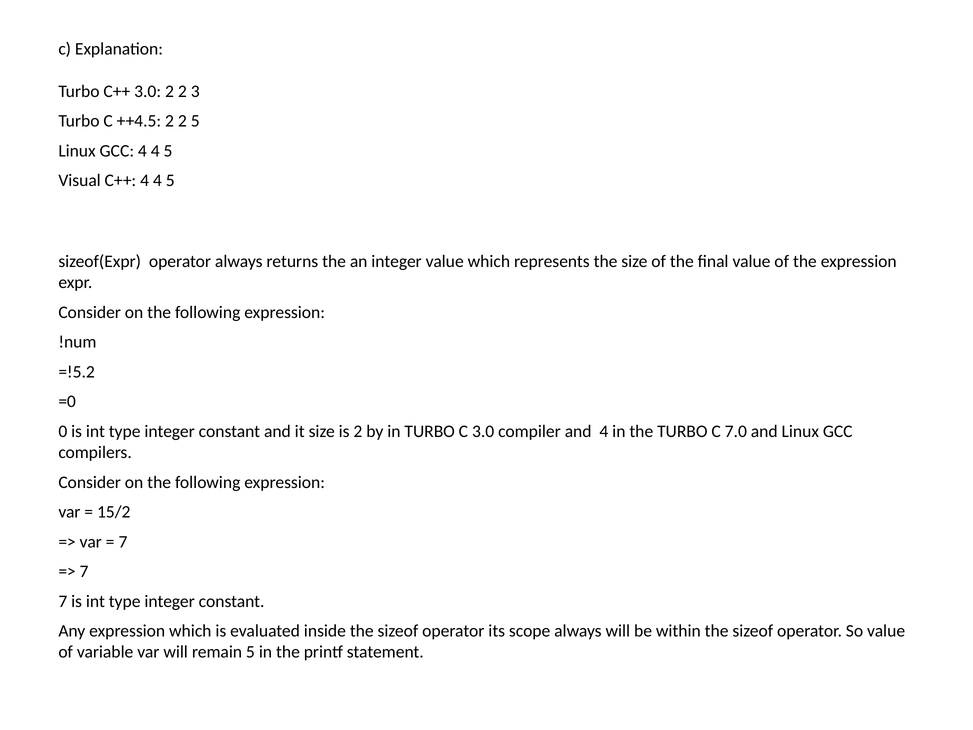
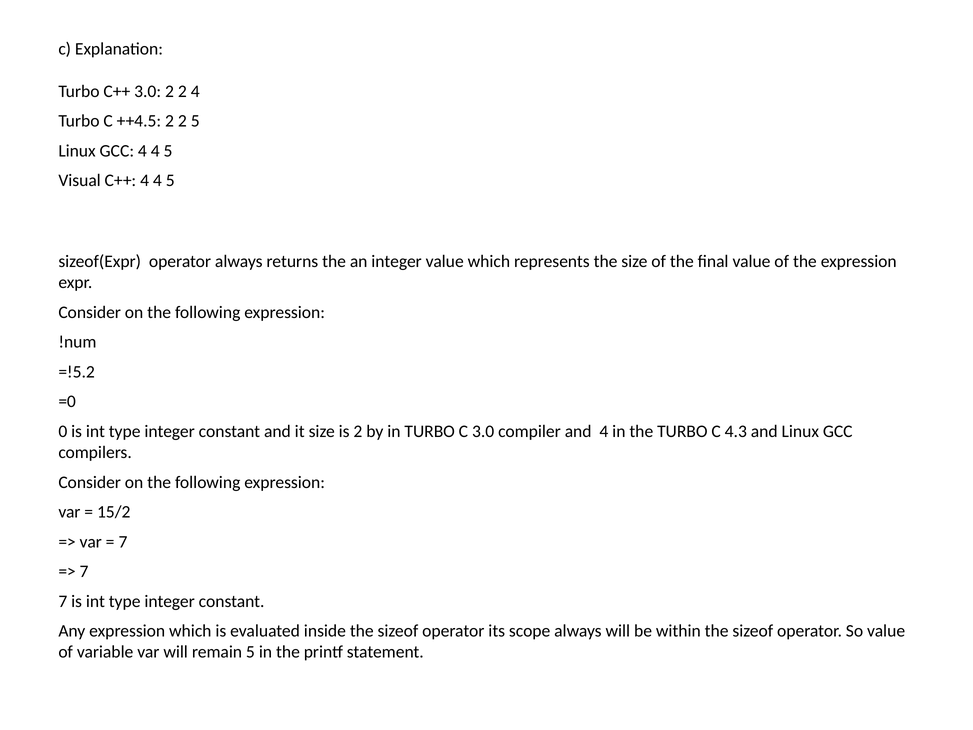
2 3: 3 -> 4 (195, 91)
7.0: 7.0 -> 4.3 (736, 431)
